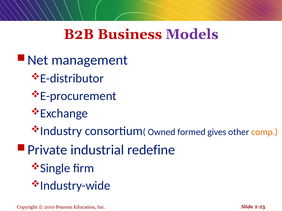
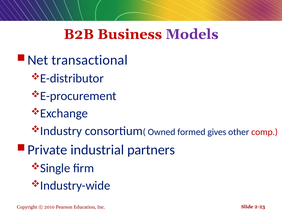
management: management -> transactional (90, 60)
comp colour: orange -> red (265, 132)
redefine: redefine -> partners (151, 150)
